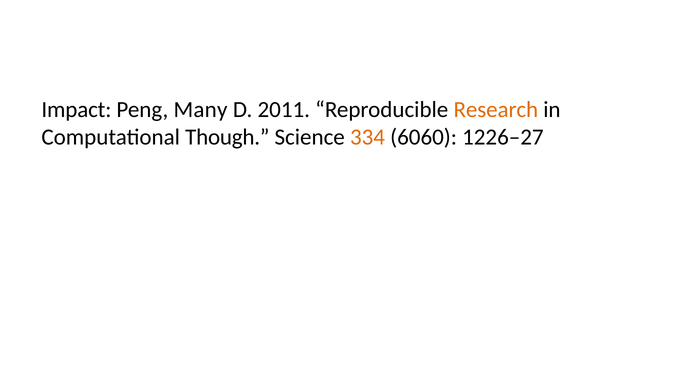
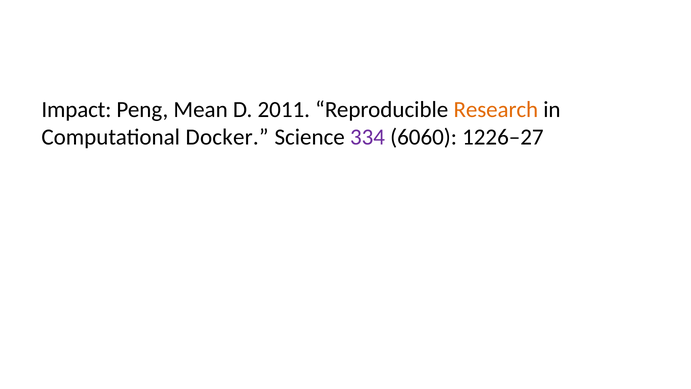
Many: Many -> Mean (201, 110)
Though: Though -> Docker (227, 137)
334 colour: orange -> purple (368, 137)
